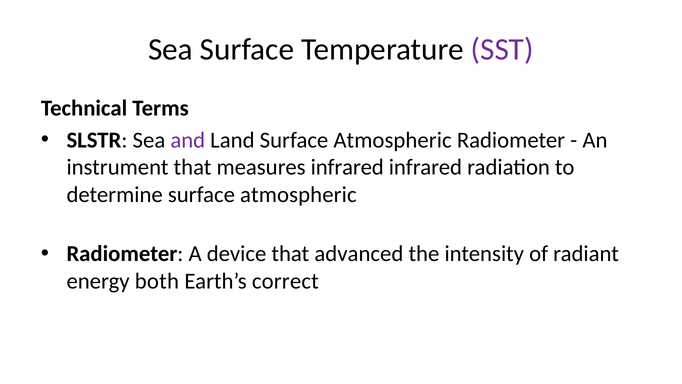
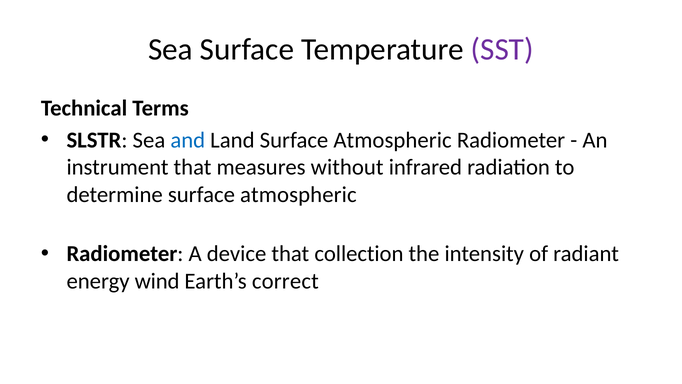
and colour: purple -> blue (188, 140)
measures infrared: infrared -> without (347, 167)
advanced: advanced -> collection (359, 254)
both: both -> wind (157, 281)
